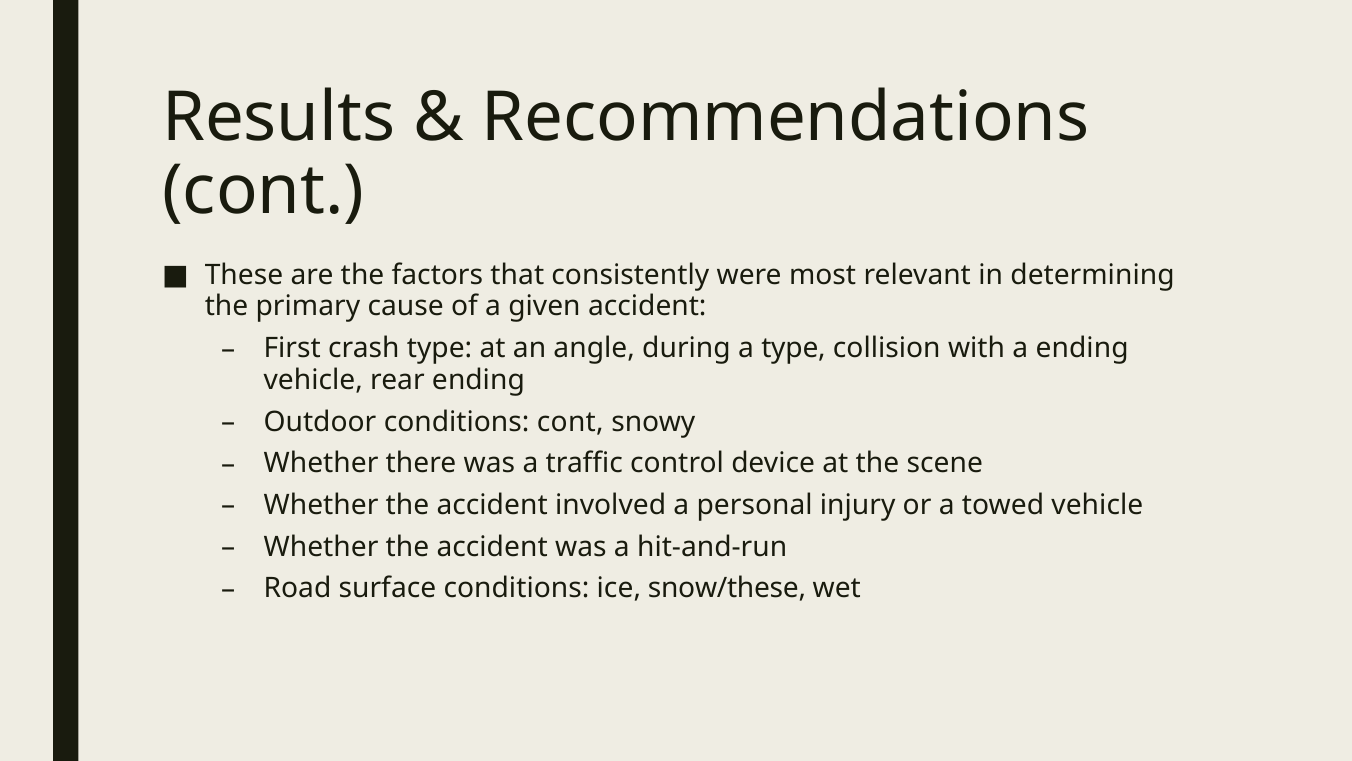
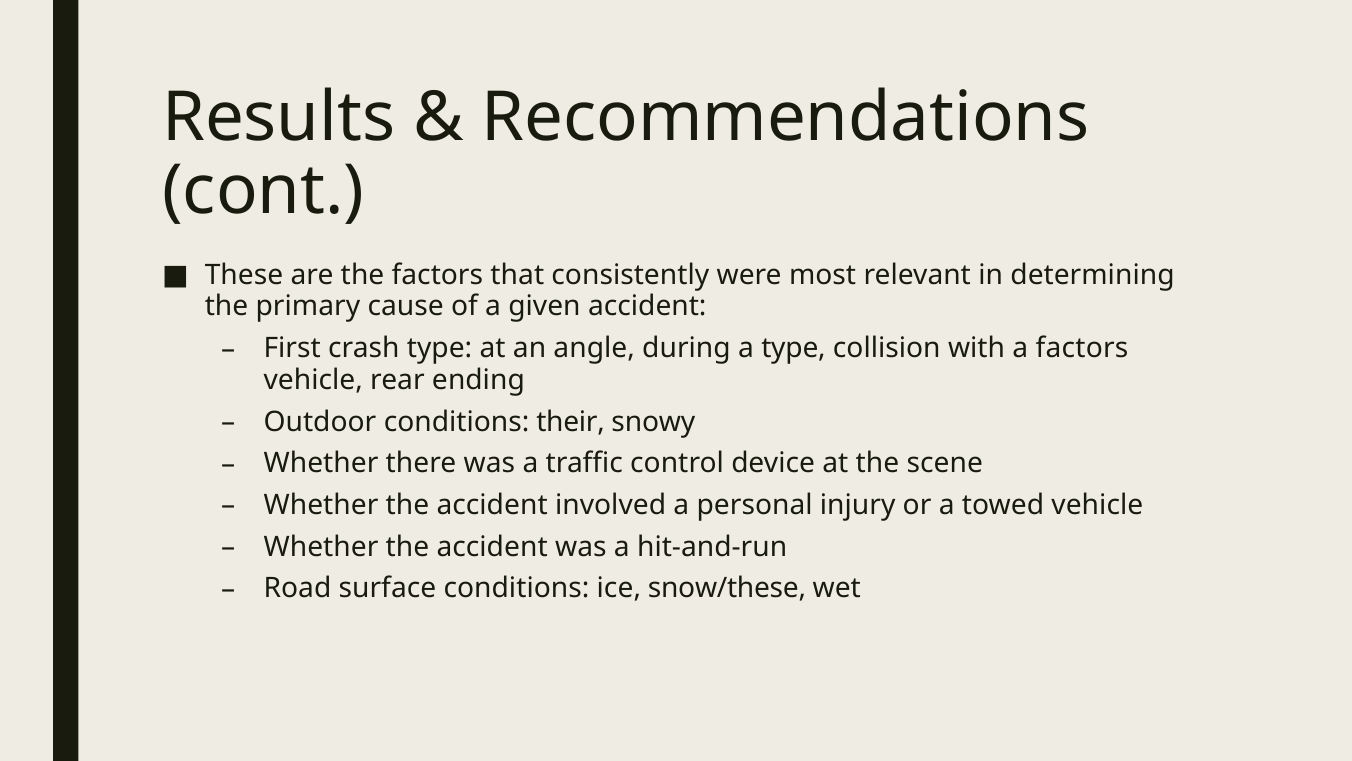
a ending: ending -> factors (1082, 348)
conditions cont: cont -> their (571, 422)
